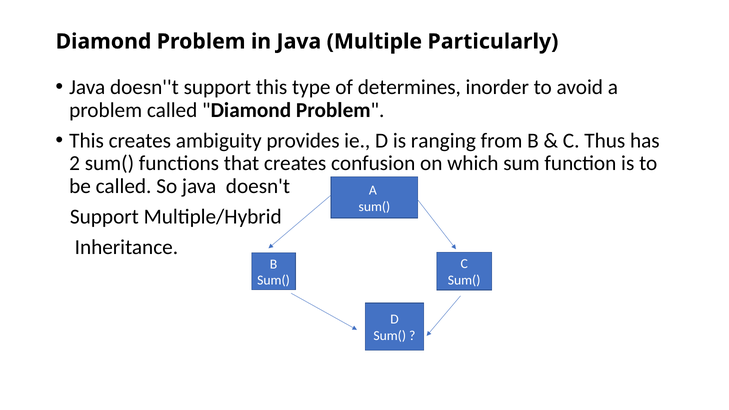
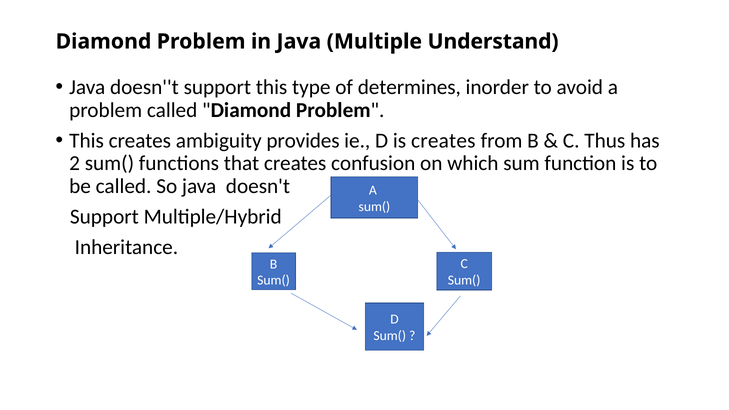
Particularly: Particularly -> Understand (493, 42)
is ranging: ranging -> creates (443, 141)
